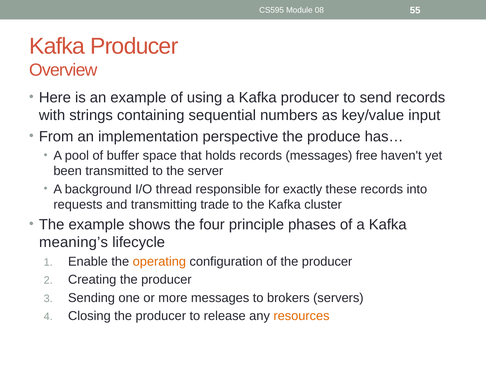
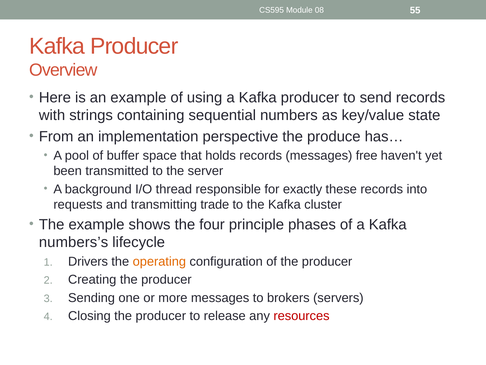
input: input -> state (424, 115)
meaning’s: meaning’s -> numbers’s (74, 242)
Enable: Enable -> Drivers (88, 261)
resources colour: orange -> red (301, 315)
